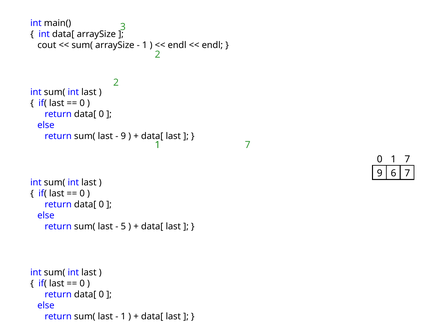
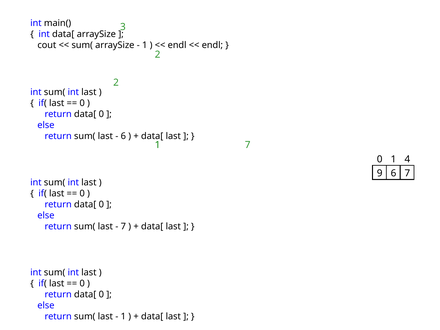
9: 9 -> 6 (123, 136)
1 7: 7 -> 4 (407, 159)
5: 5 -> 7 (123, 226)
